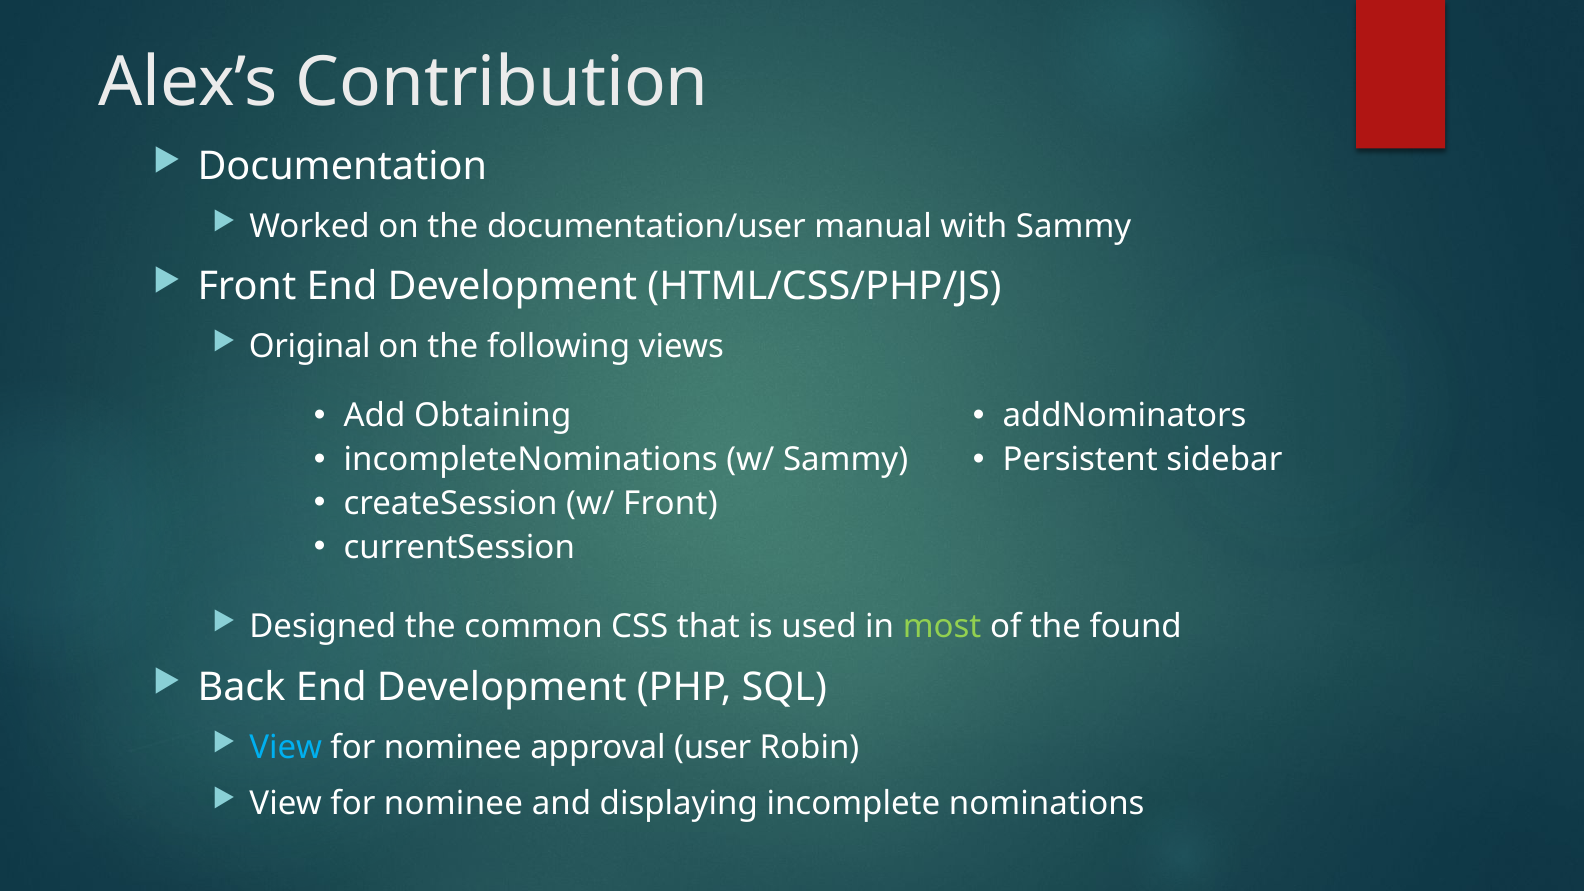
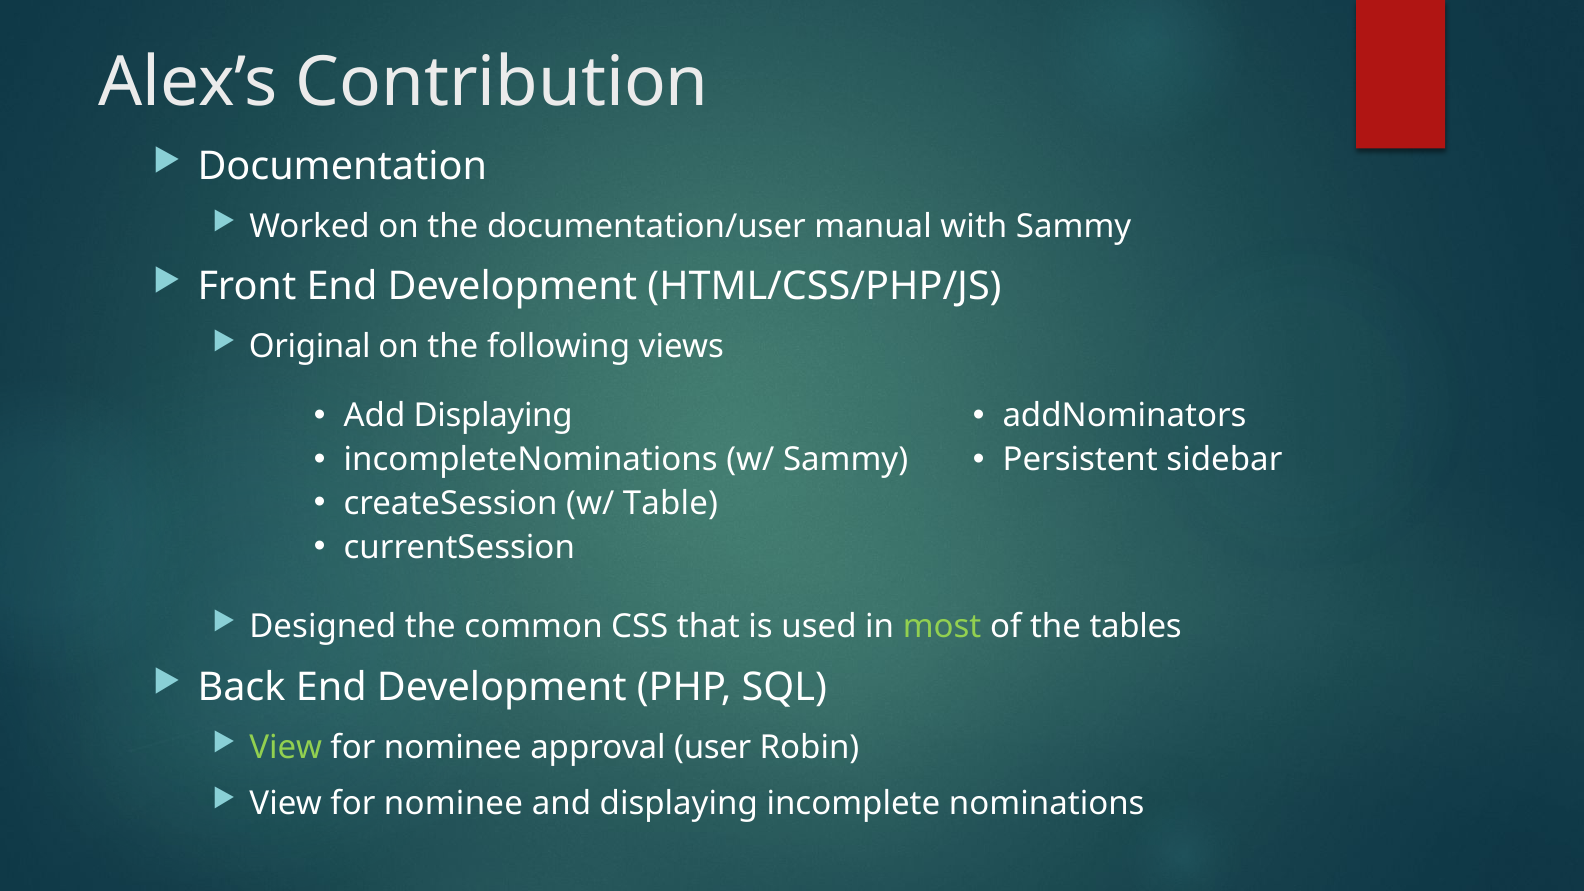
Add Obtaining: Obtaining -> Displaying (493, 416)
w/ Front: Front -> Table (671, 503)
found: found -> tables (1136, 627)
View colour: light blue -> light green (286, 747)
